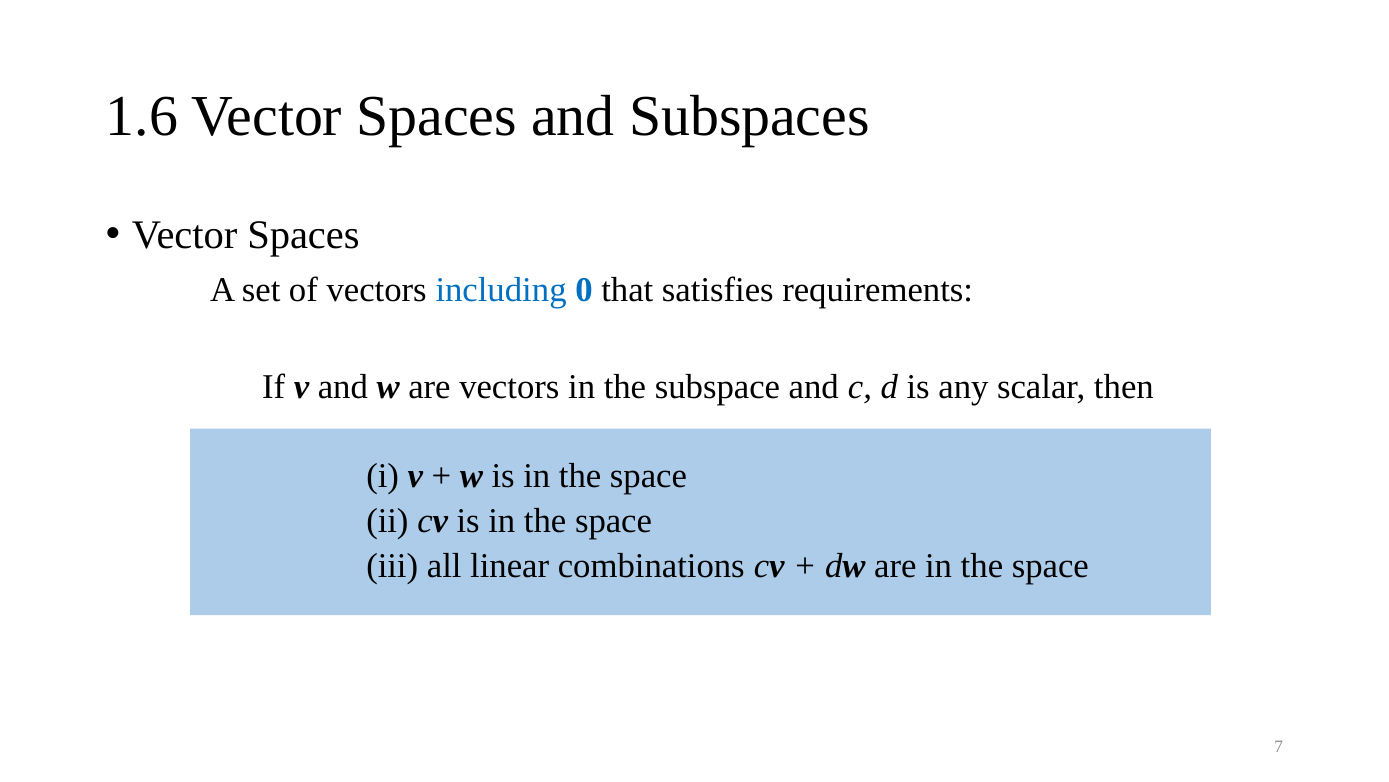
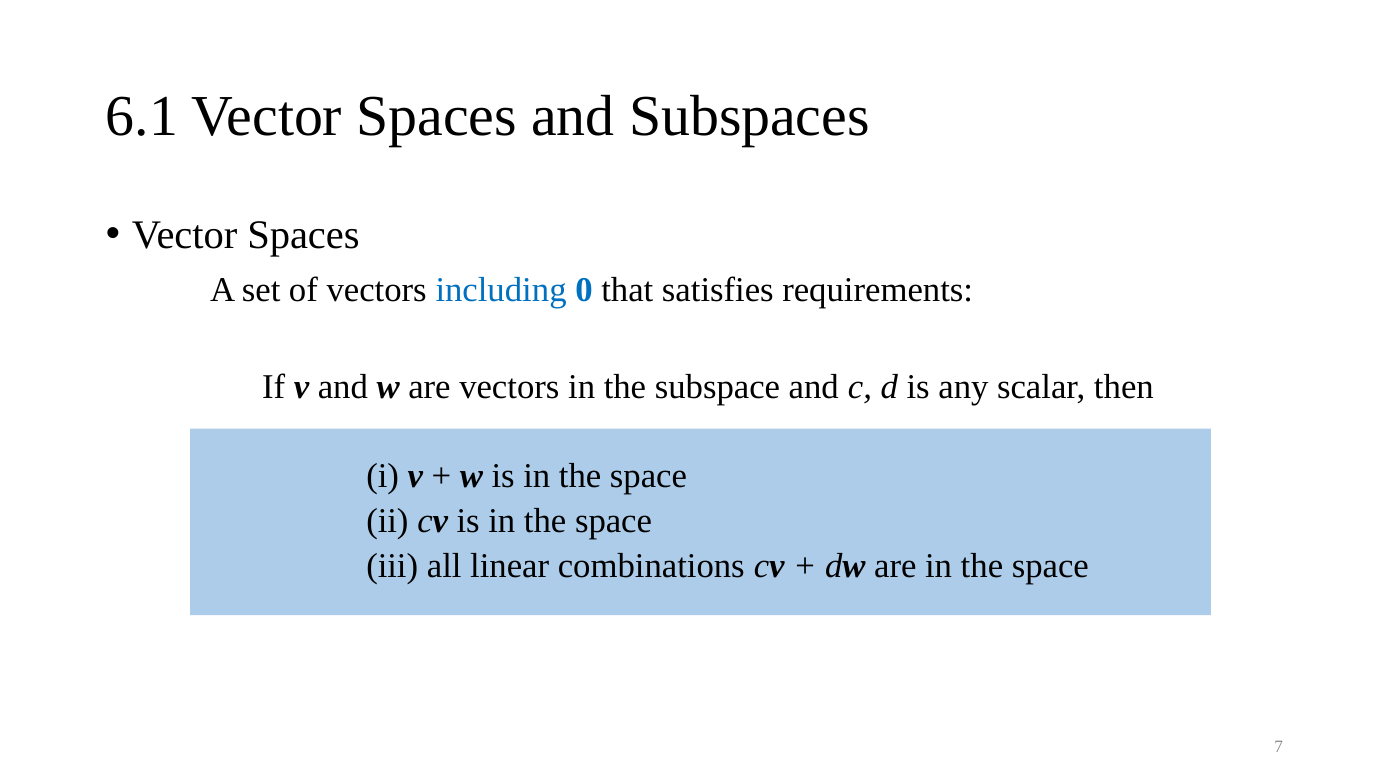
1.6: 1.6 -> 6.1 (142, 117)
